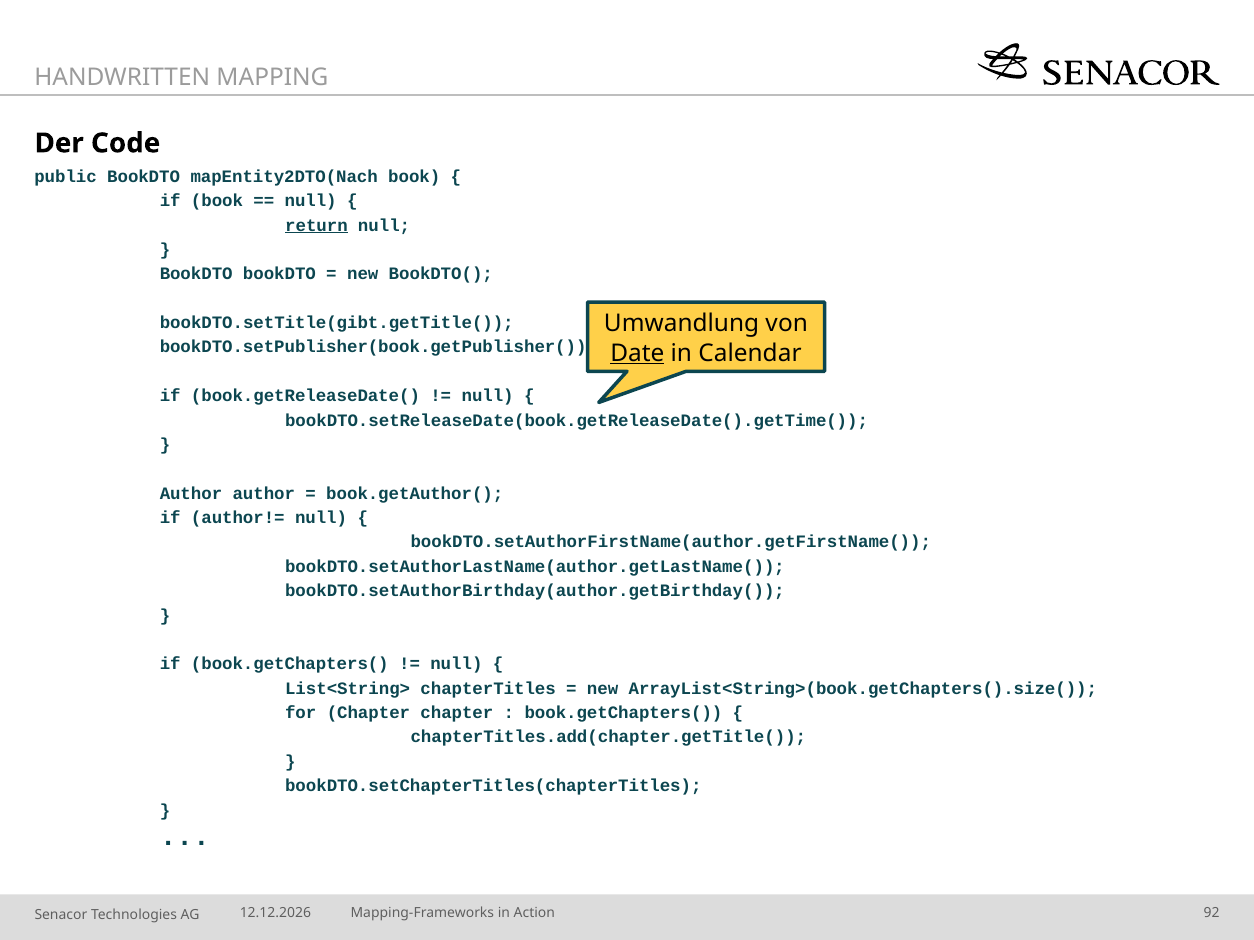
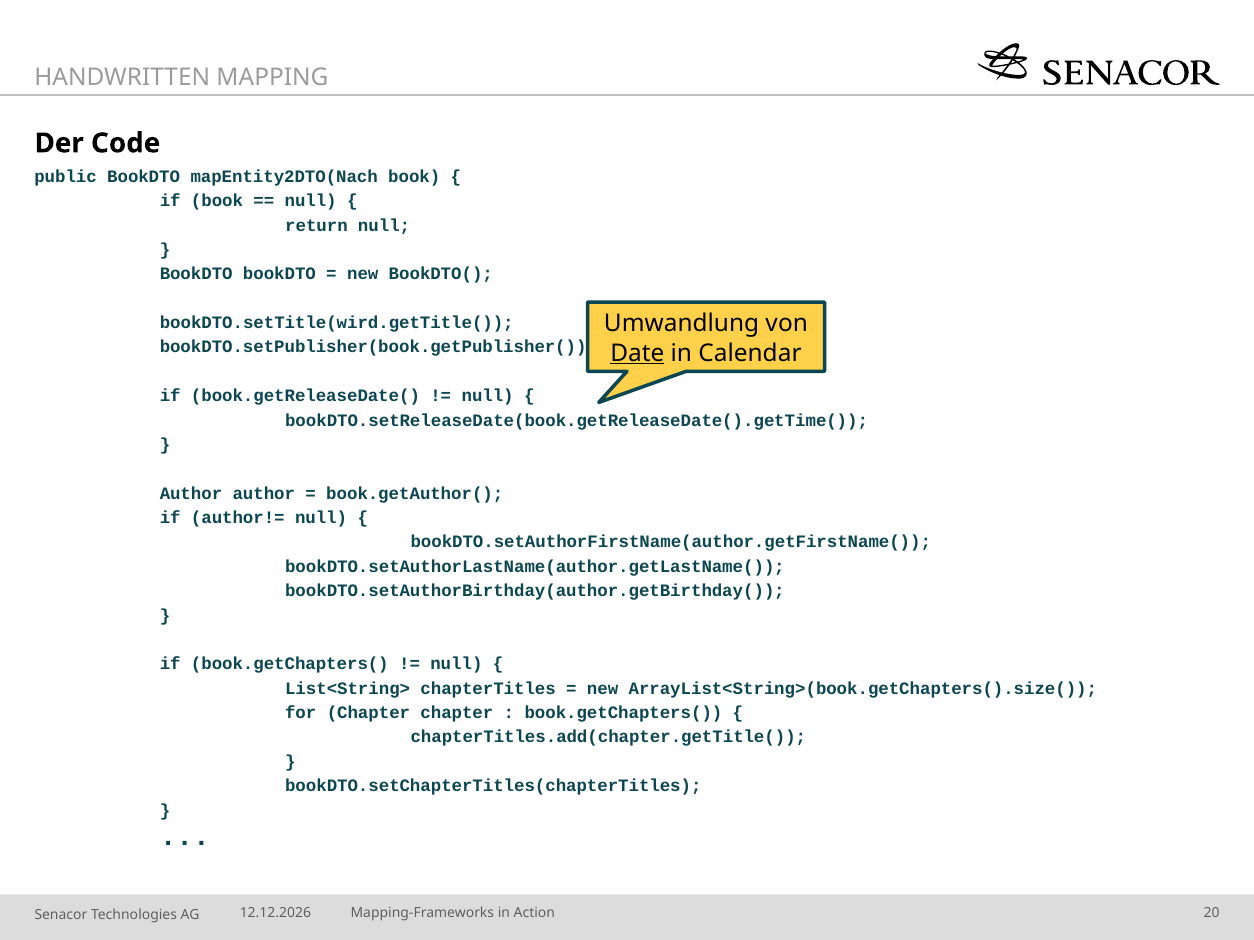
return underline: present -> none (316, 225)
bookDTO.setTitle(gibt.getTitle(: bookDTO.setTitle(gibt.getTitle( -> bookDTO.setTitle(wird.getTitle( (337, 323)
92: 92 -> 20 (1212, 913)
